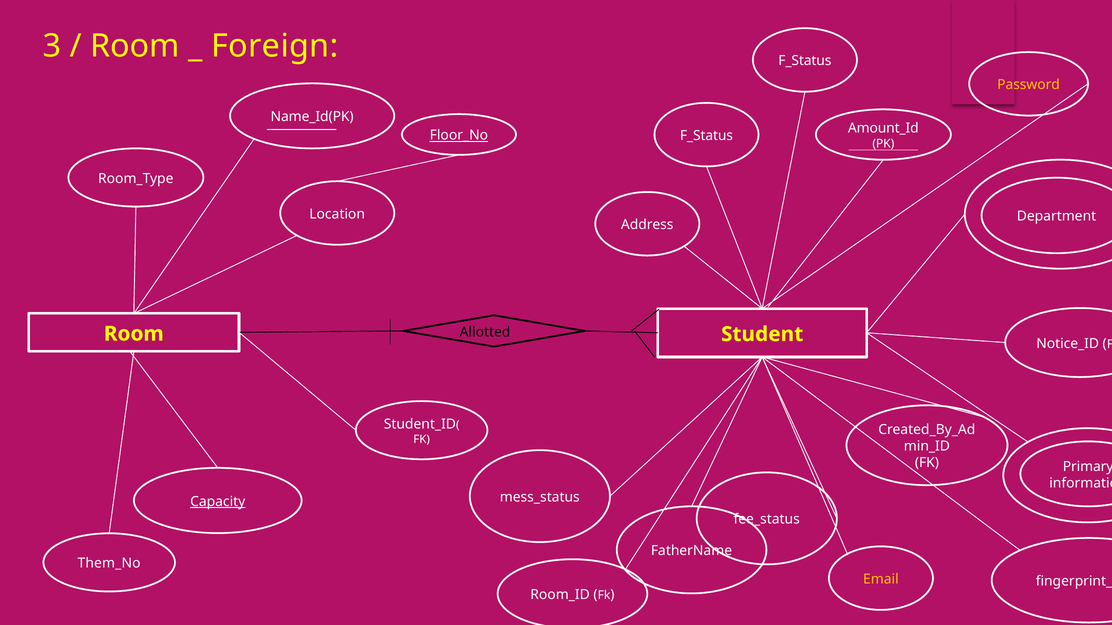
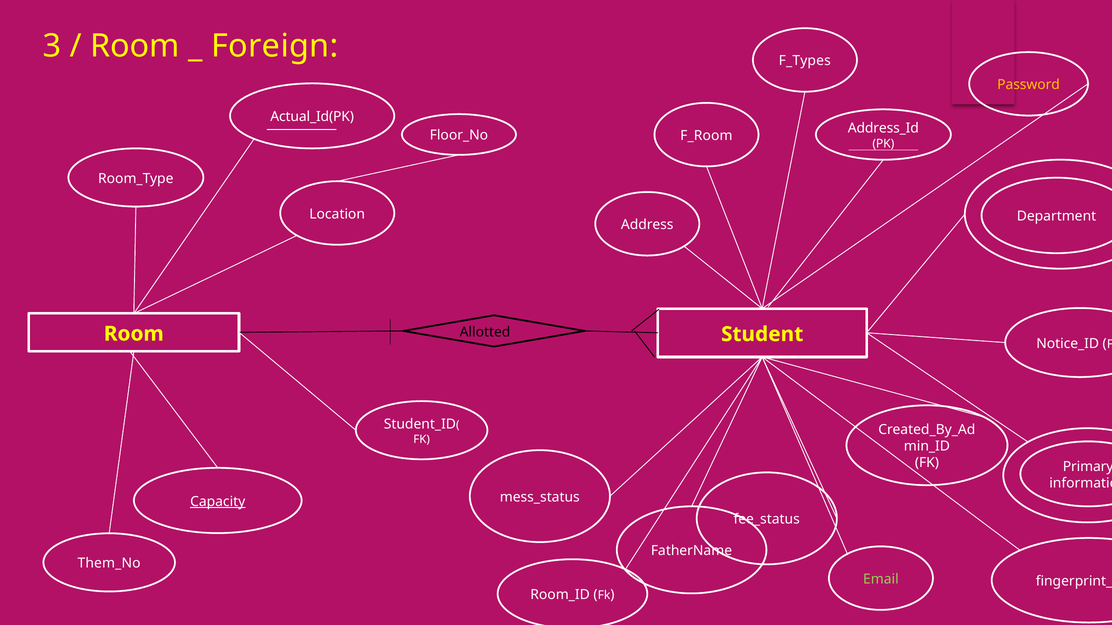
F_Status: F_Status -> F_Types (805, 61)
Name_Id(PK: Name_Id(PK -> Actual_Id(PK (312, 117)
Amount_Id: Amount_Id -> Address_Id (883, 128)
Floor_No underline: present -> none (459, 136)
F_Status: F_Status -> F_Room (706, 136)
Email colour: yellow -> light green (881, 580)
